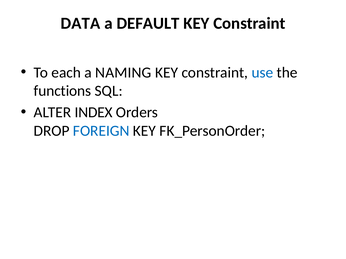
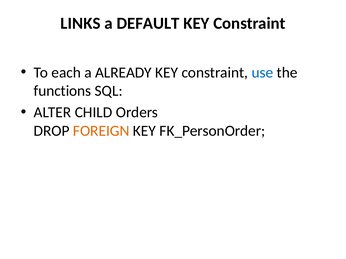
DATA: DATA -> LINKS (81, 23)
NAMING: NAMING -> ALREADY (123, 73)
INDEX: INDEX -> CHILD (94, 113)
FOREIGN colour: blue -> orange (101, 131)
